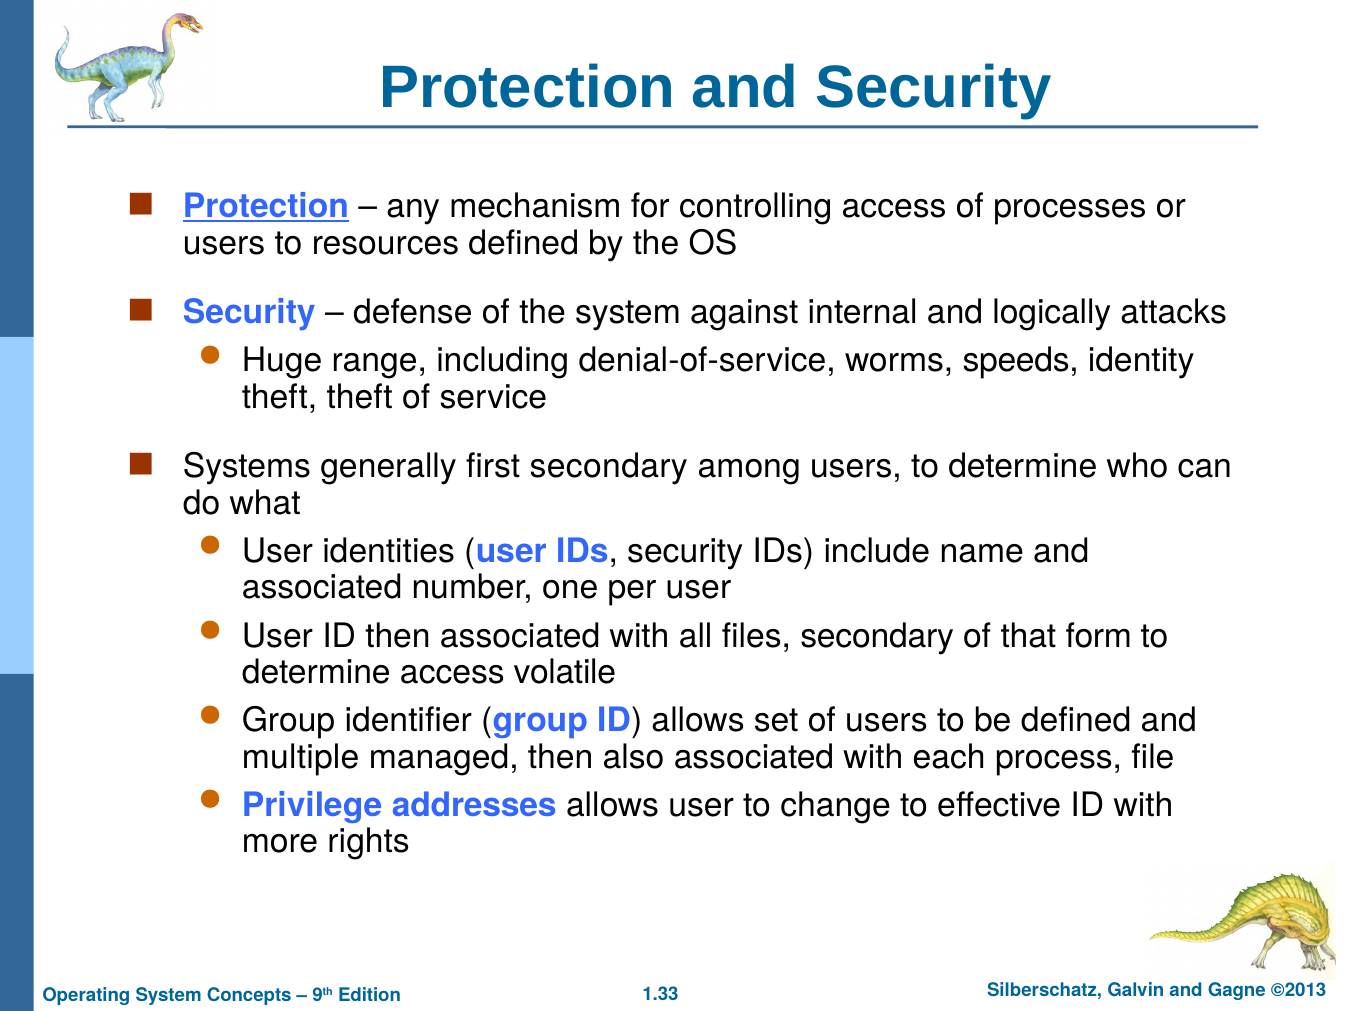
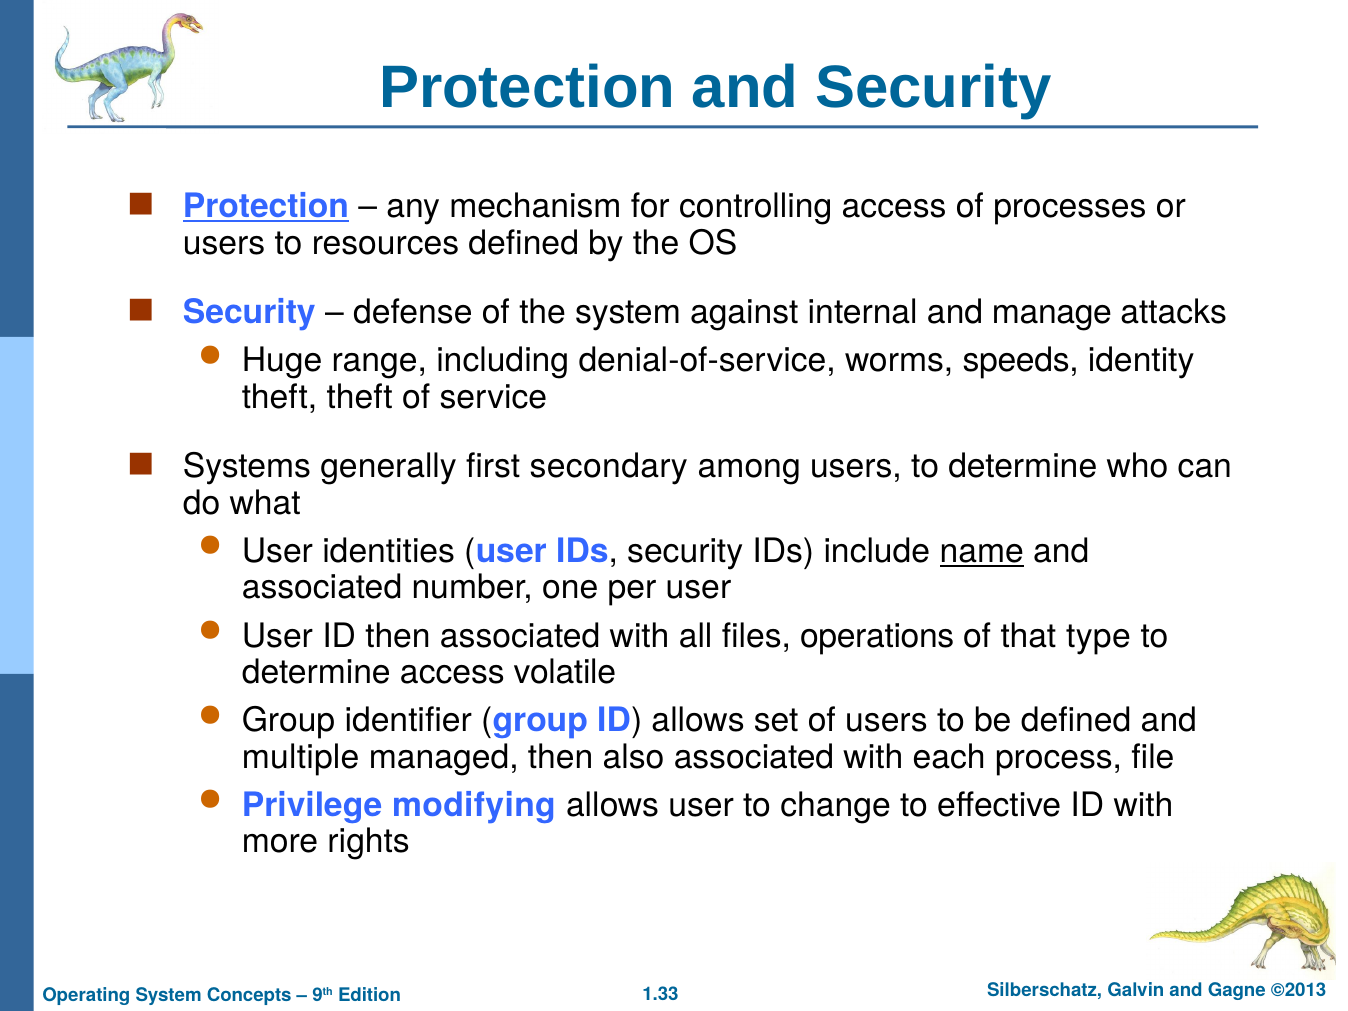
logically: logically -> manage (1052, 313)
name underline: none -> present (982, 551)
files secondary: secondary -> operations (877, 636)
form: form -> type (1098, 636)
addresses: addresses -> modifying (474, 805)
